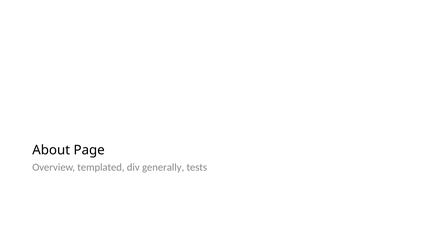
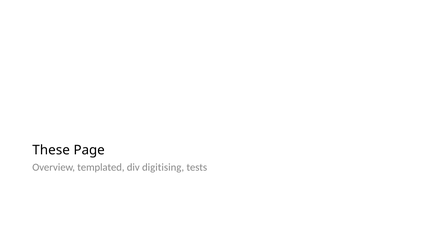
About: About -> These (51, 151)
generally: generally -> digitising (163, 168)
